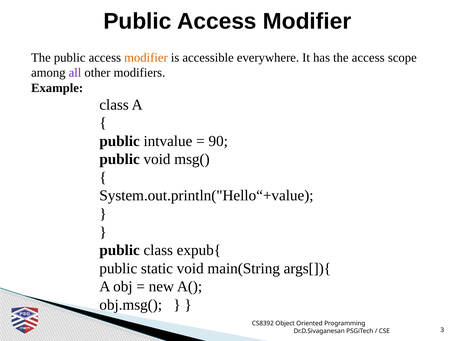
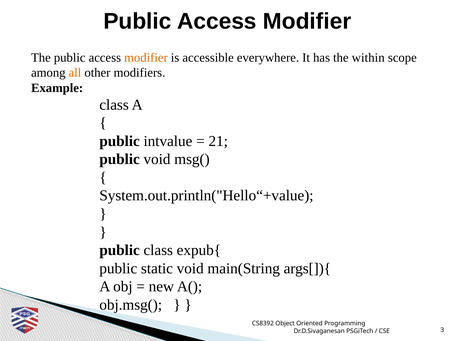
the access: access -> within (368, 58)
all colour: purple -> orange (75, 73)
90: 90 -> 21 (218, 141)
